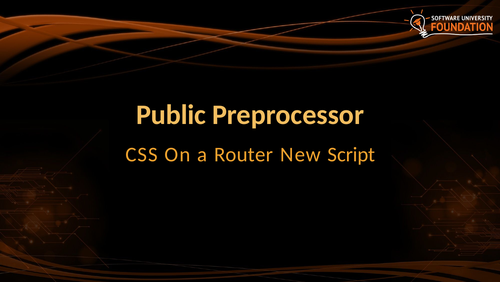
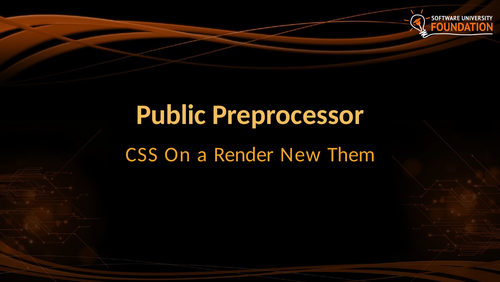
Router: Router -> Render (244, 154)
Script: Script -> Them (351, 154)
